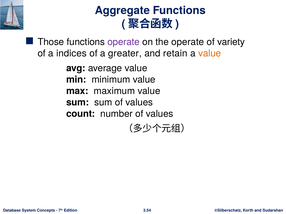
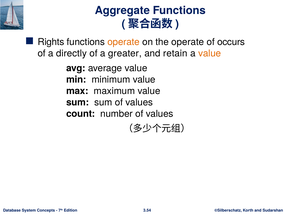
Those: Those -> Rights (51, 42)
operate colour: purple -> orange (124, 42)
variety: variety -> occurs (231, 42)
indices: indices -> directly (71, 53)
